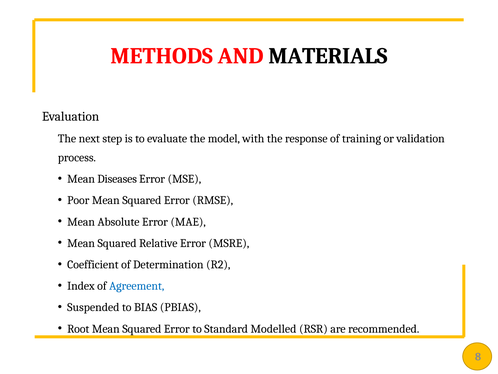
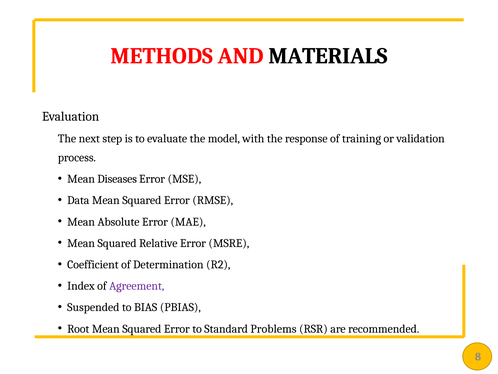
Poor: Poor -> Data (78, 200)
Agreement colour: blue -> purple (137, 286)
Modelled: Modelled -> Problems (273, 328)
